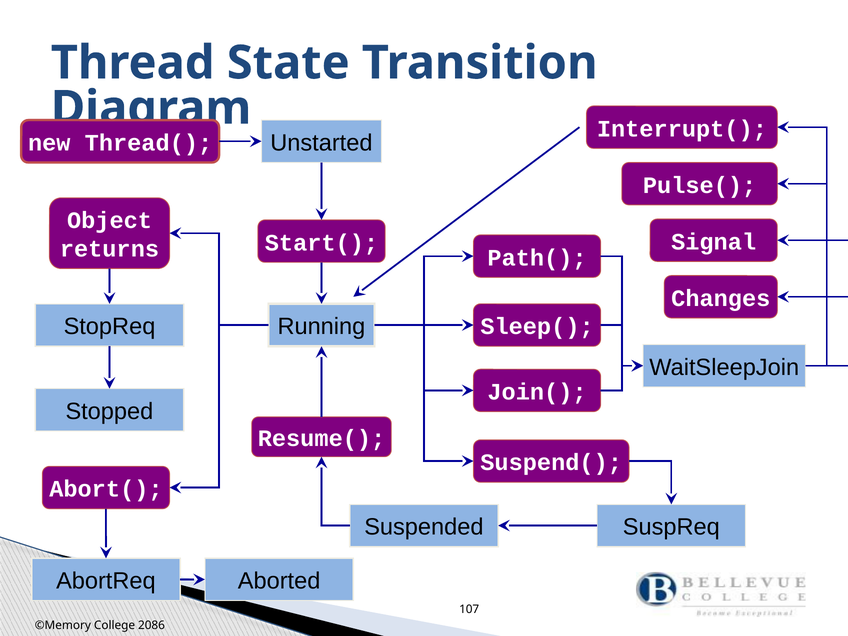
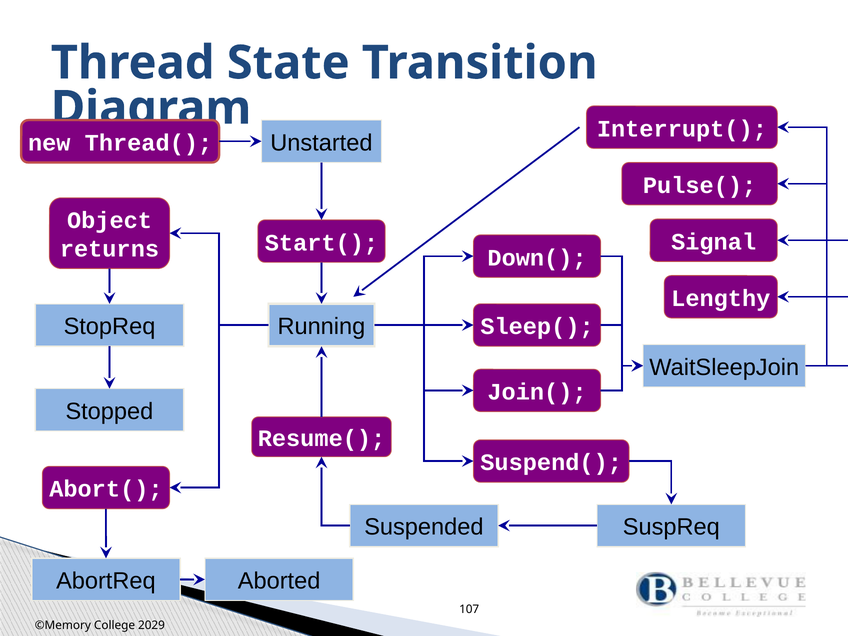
Path(: Path( -> Down( (537, 258)
Changes: Changes -> Lengthy (721, 298)
2086: 2086 -> 2029 (151, 626)
